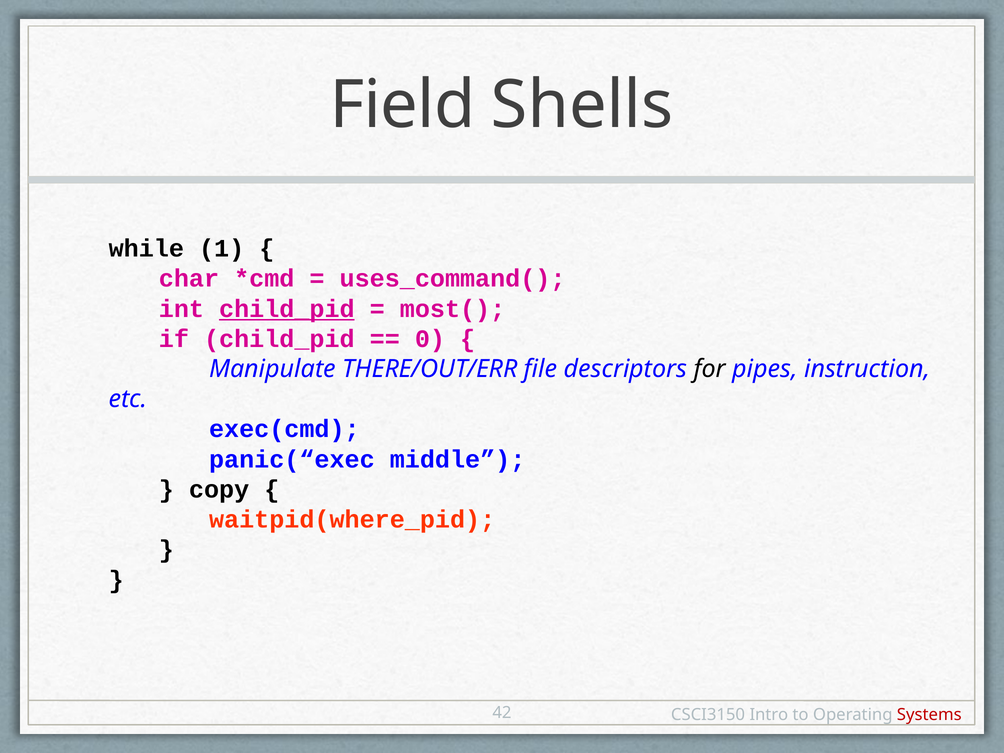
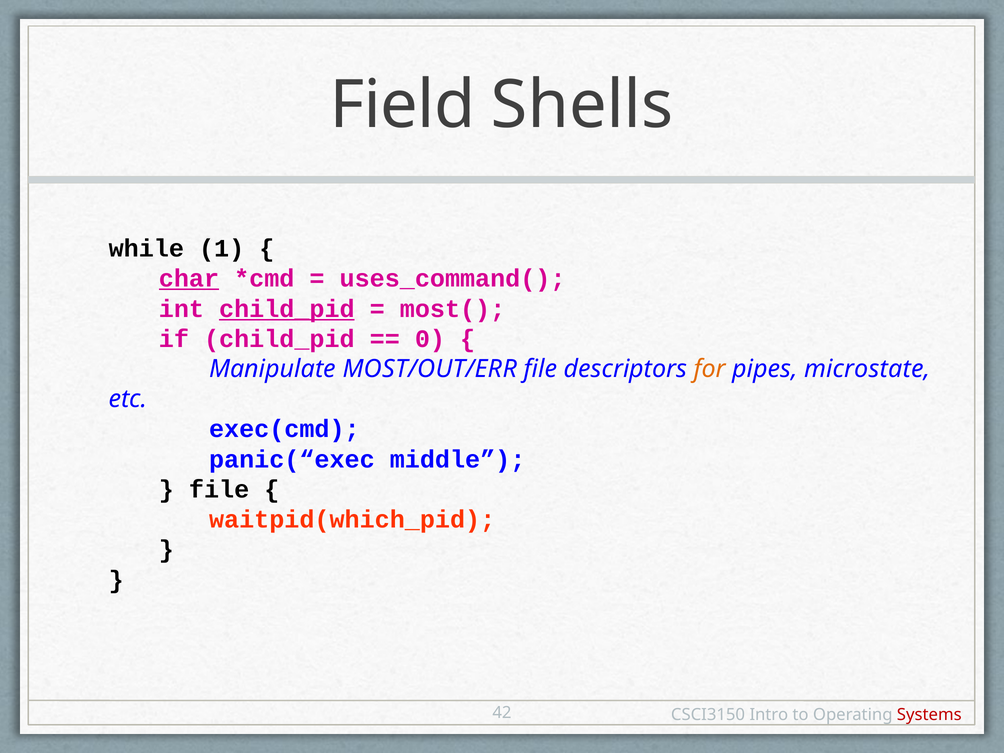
char underline: none -> present (189, 279)
THERE/OUT/ERR: THERE/OUT/ERR -> MOST/OUT/ERR (430, 369)
for colour: black -> orange (710, 369)
instruction: instruction -> microstate (867, 369)
copy: copy -> file (219, 489)
waitpid(where_pid: waitpid(where_pid -> waitpid(which_pid (352, 520)
